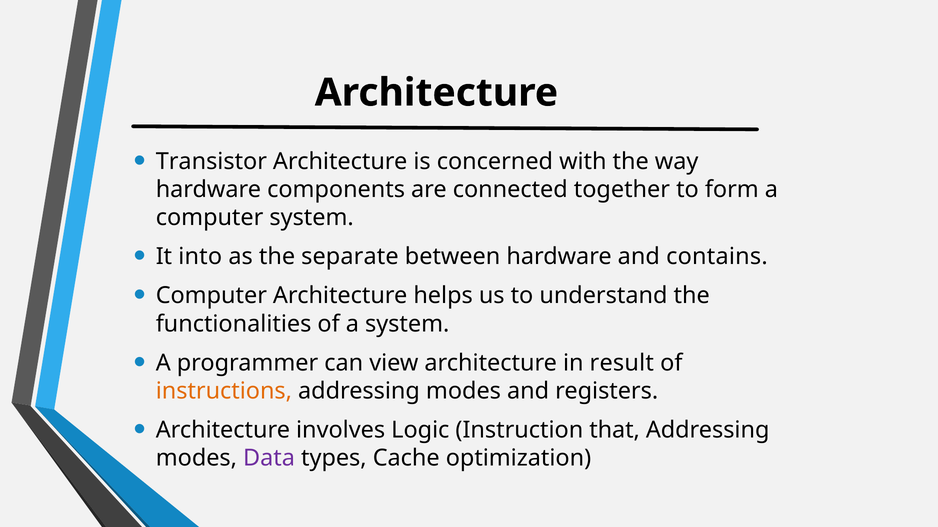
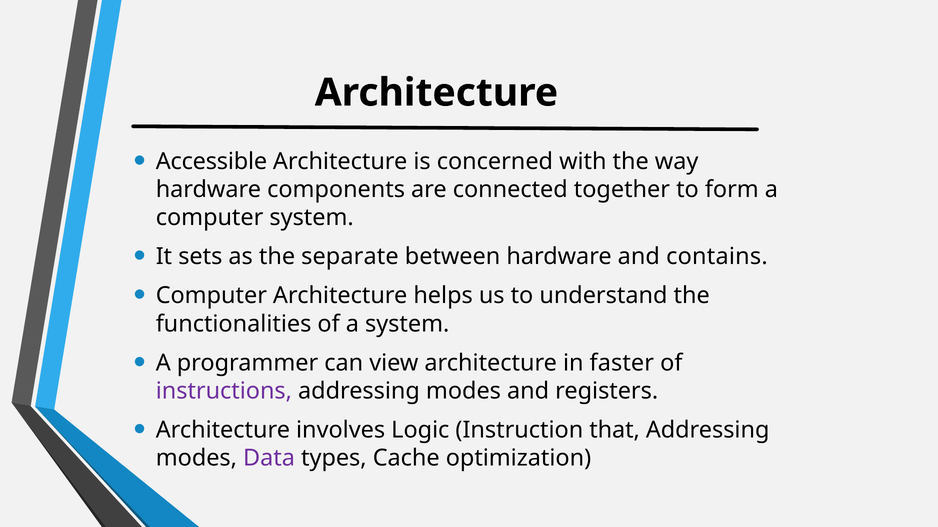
Transistor: Transistor -> Accessible (211, 162)
into: into -> sets (200, 257)
result: result -> faster (622, 363)
instructions colour: orange -> purple (224, 391)
